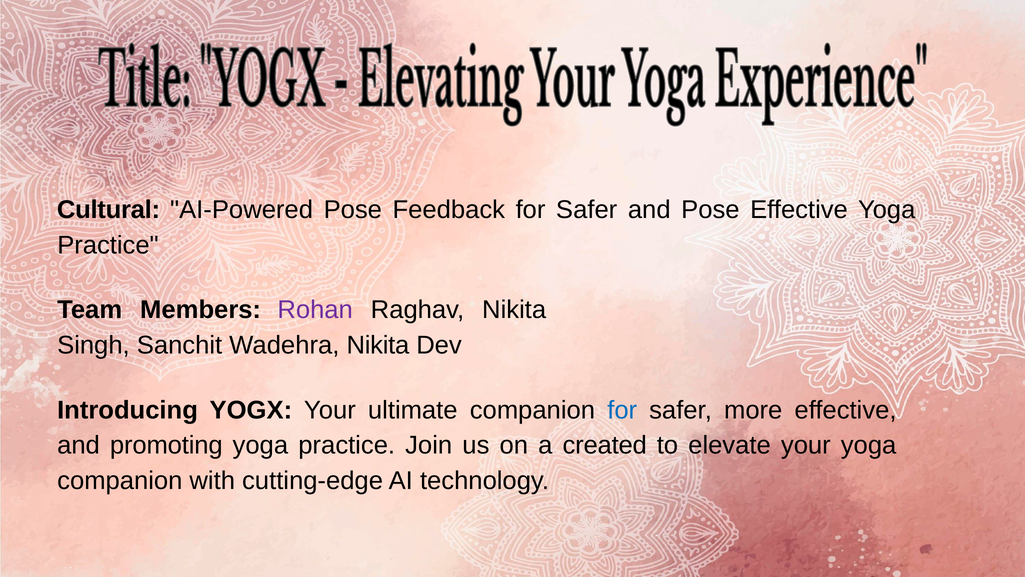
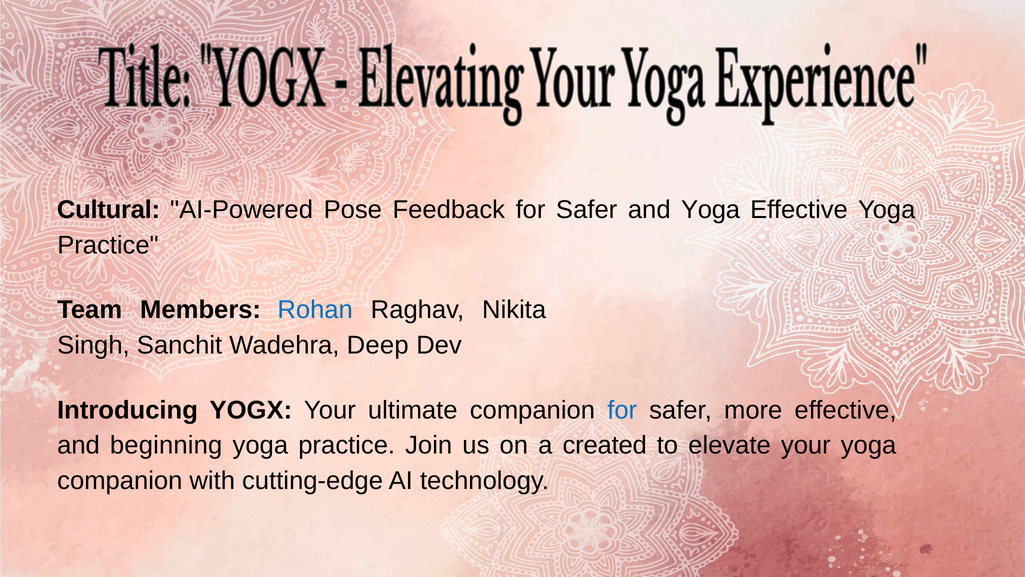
and Pose: Pose -> Yoga (711, 210)
Rohan colour: purple -> blue (315, 310)
Wadehra Nikita: Nikita -> Deep (378, 345)
promoting: promoting -> beginning (166, 445)
